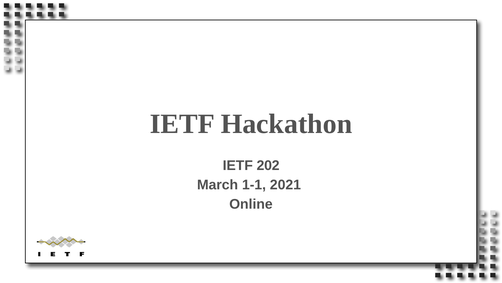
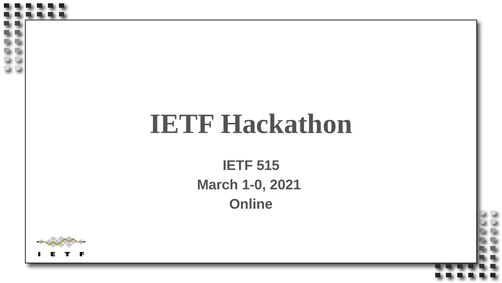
202: 202 -> 515 (268, 165)
1-1: 1-1 -> 1-0 (254, 184)
